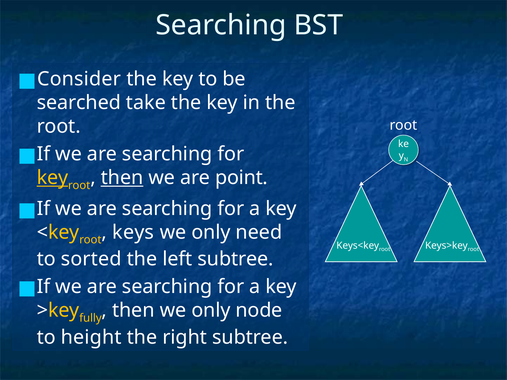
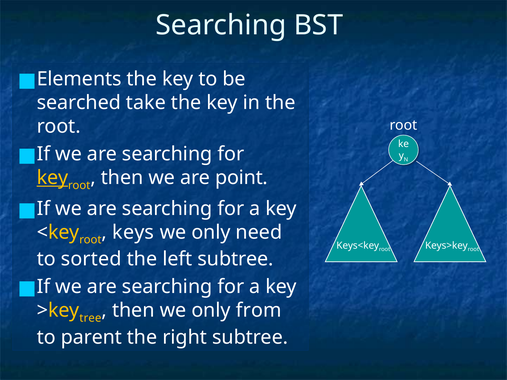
Consider: Consider -> Elements (79, 79)
then underline: present -> none (122, 178)
fully: fully -> tree (90, 318)
node: node -> from (259, 311)
height: height -> parent (91, 337)
